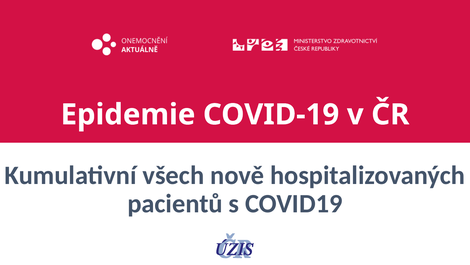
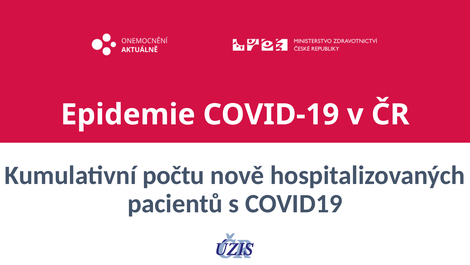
všech: všech -> počtu (173, 175)
